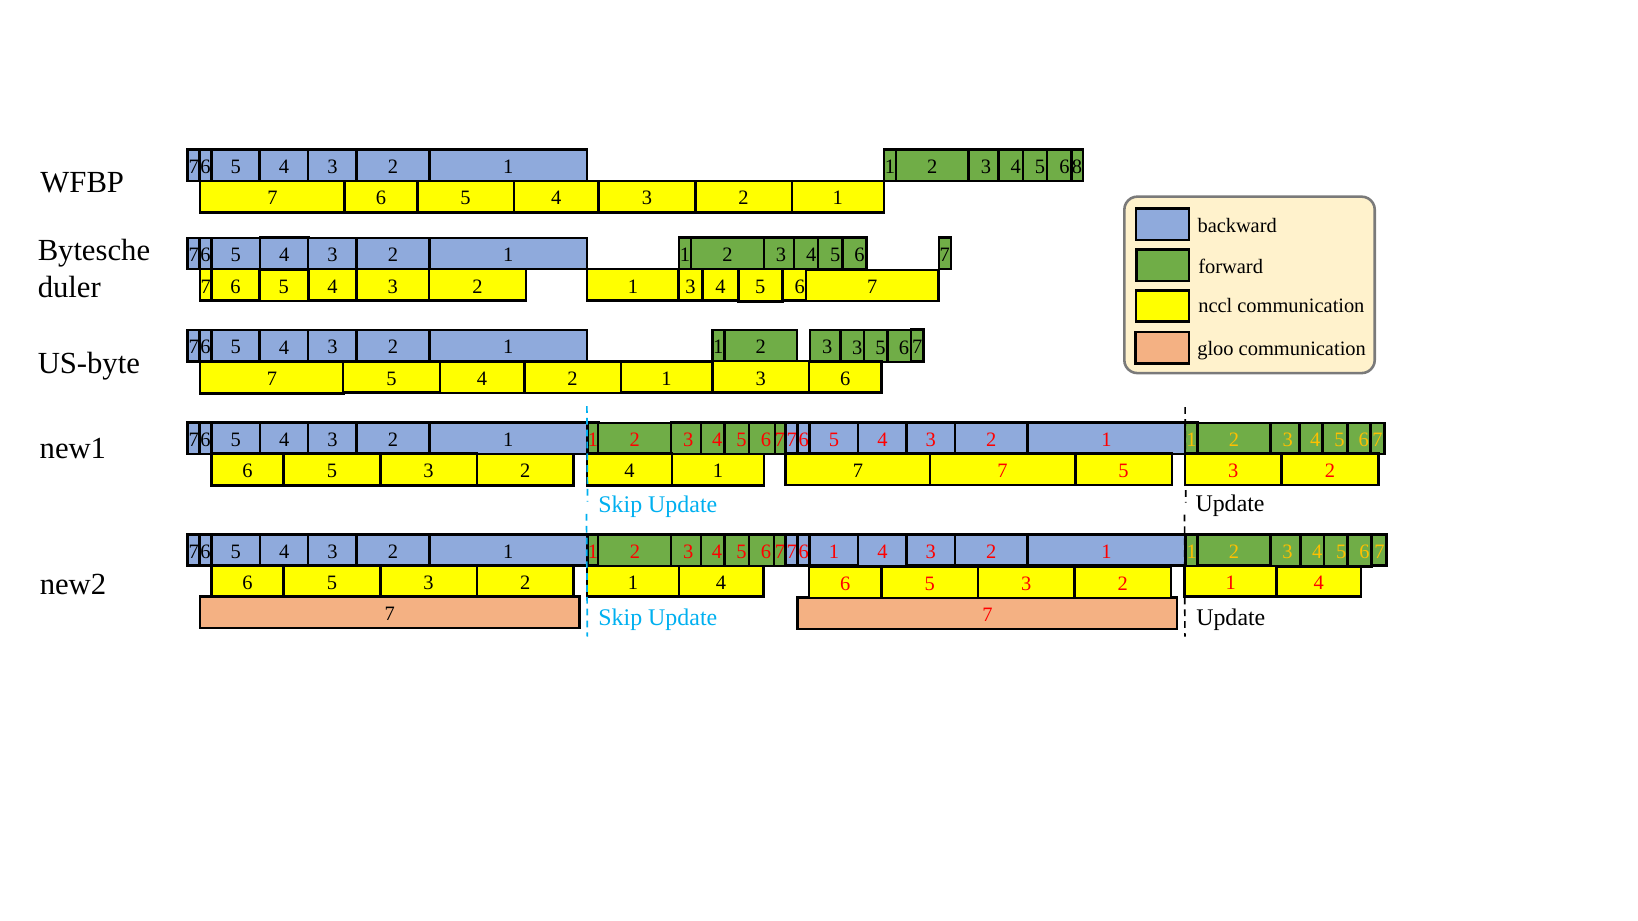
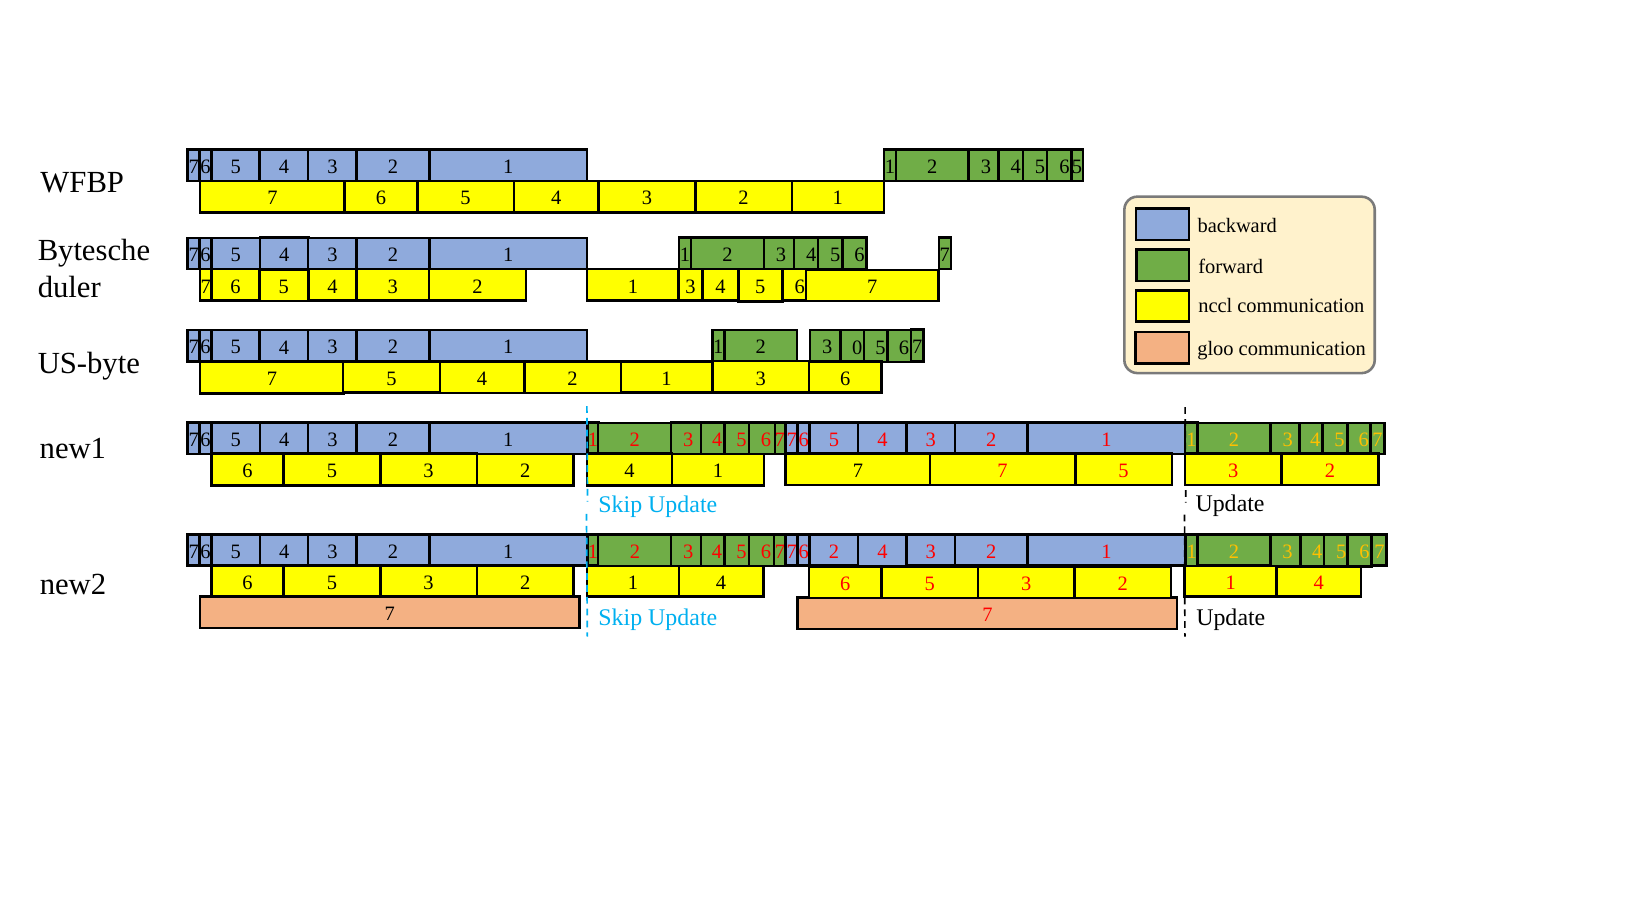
4 8: 8 -> 5 (1077, 167)
3 3: 3 -> 0 (857, 347)
1: 1 -> 2 (834, 552)
